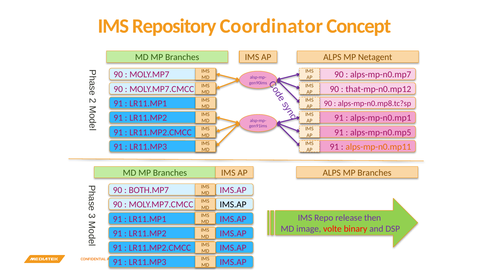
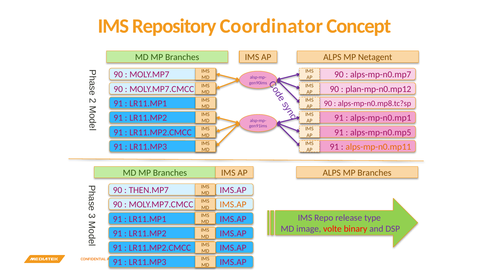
that-mp-n0.mp12: that-mp-n0.mp12 -> plan-mp-n0.mp12 (378, 89)
BOTH.MP7: BOTH.MP7 -> THEN.MP7 (149, 190)
IMS.AP colour: black -> orange (233, 205)
then: then -> type (373, 218)
